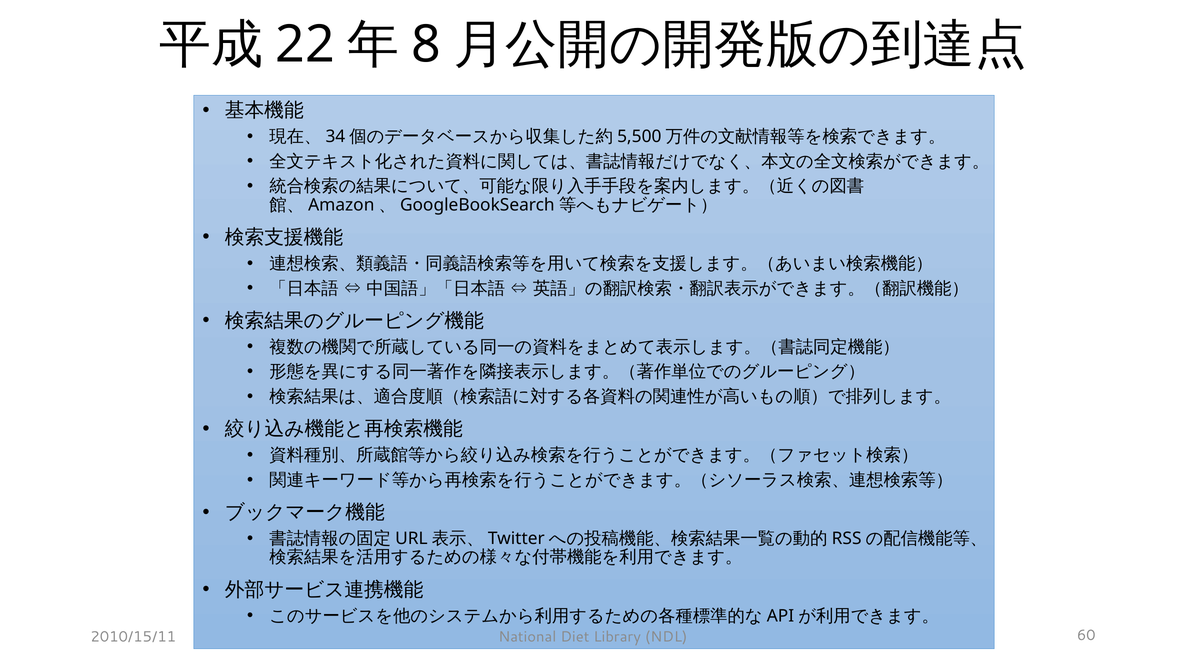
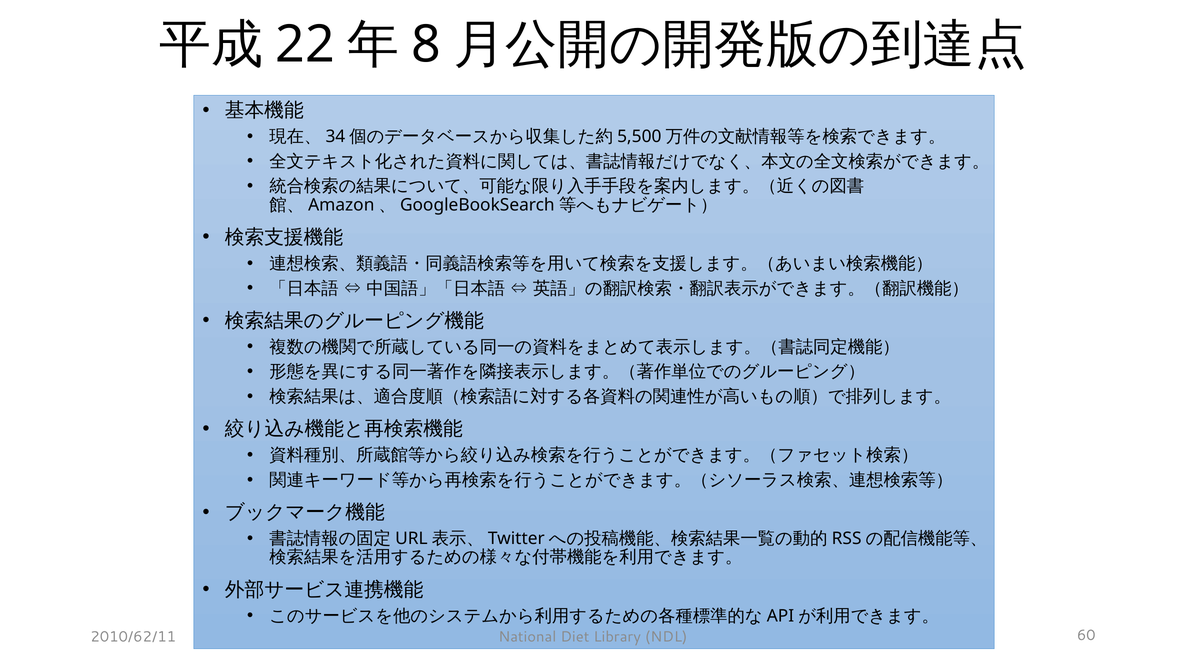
2010/15/11: 2010/15/11 -> 2010/62/11 (133, 637)
